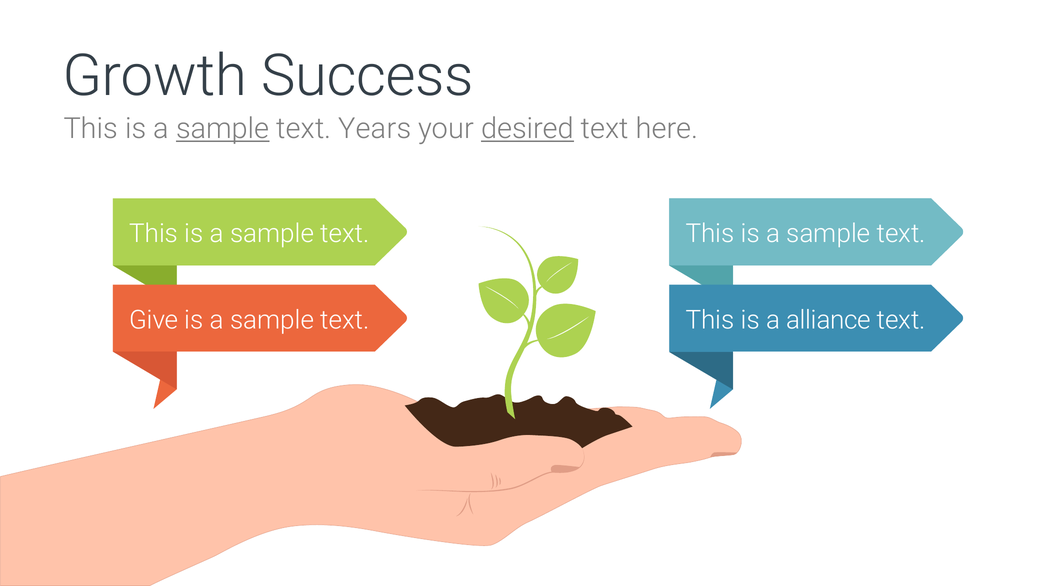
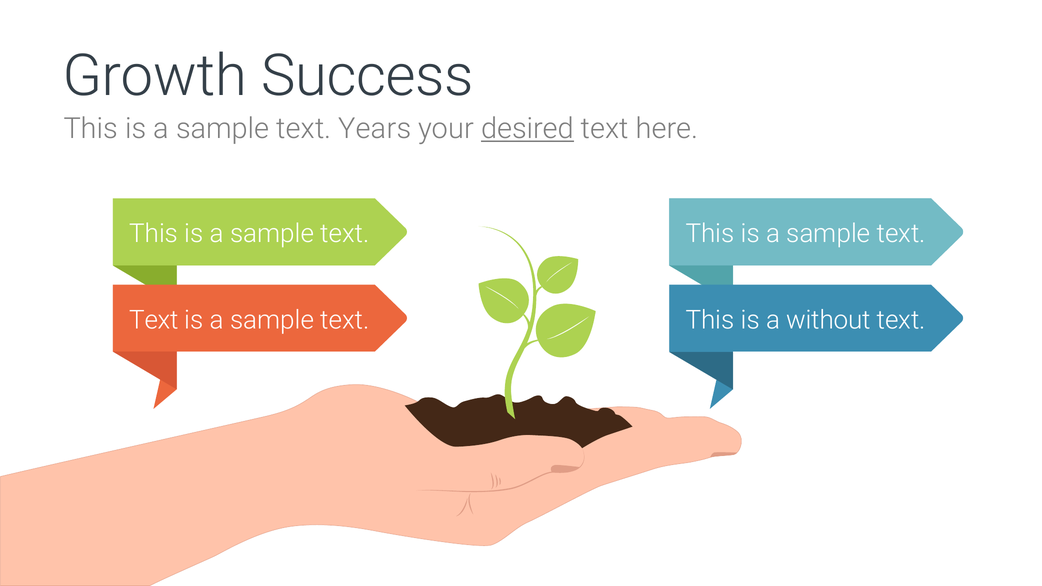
sample underline: present -> none (223, 129)
Give: Give -> Text (154, 320)
alliance: alliance -> without (828, 320)
